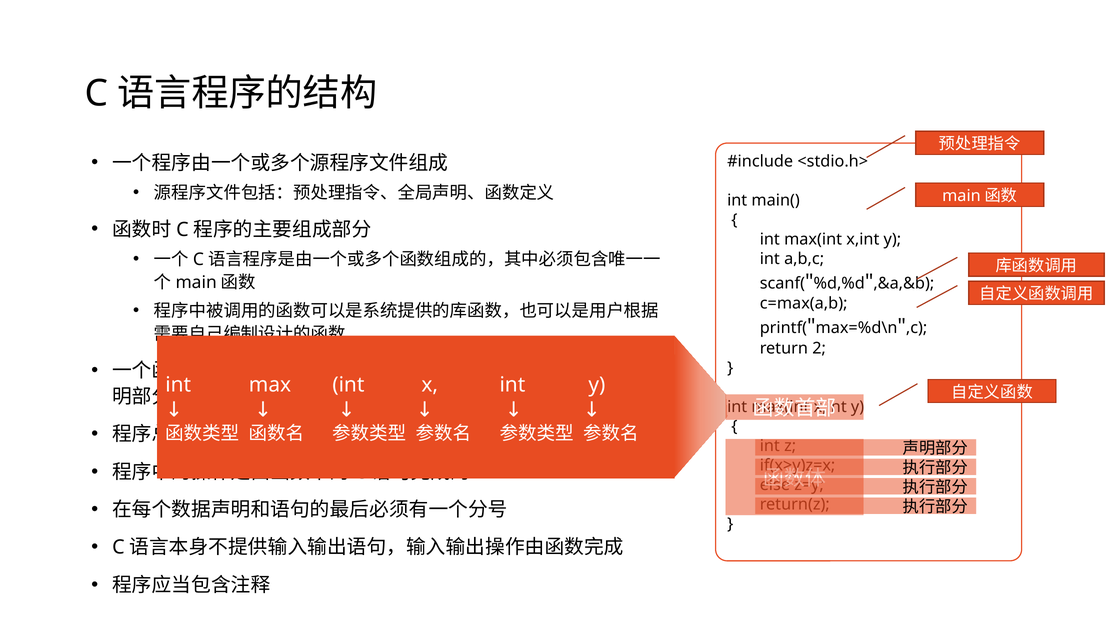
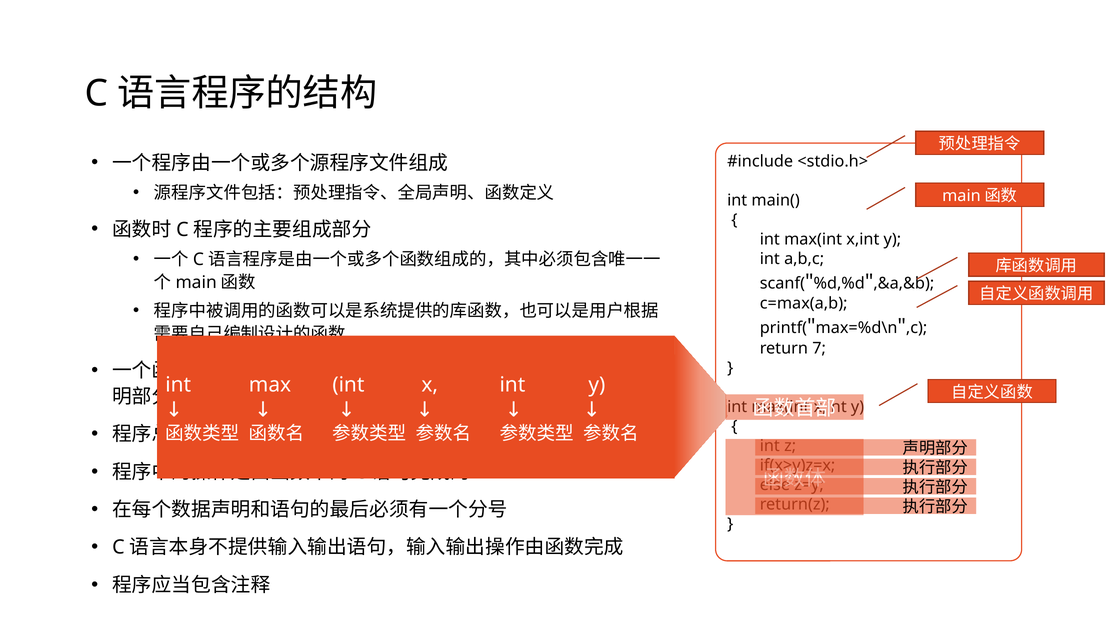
2: 2 -> 7 (819, 348)
